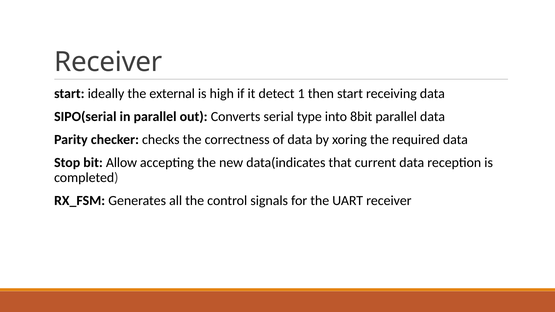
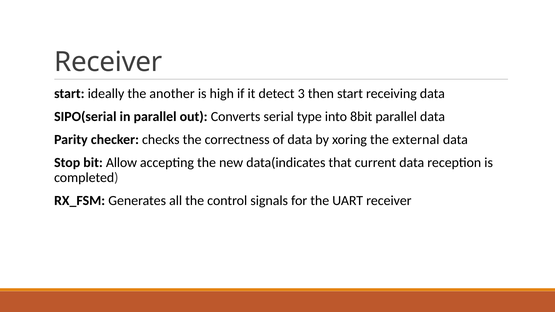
external: external -> another (172, 94)
1: 1 -> 3 (301, 94)
required: required -> external (416, 140)
